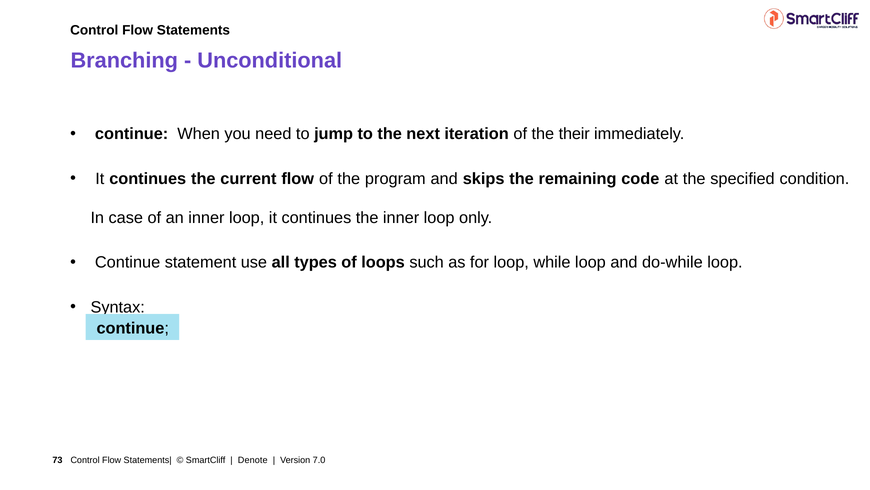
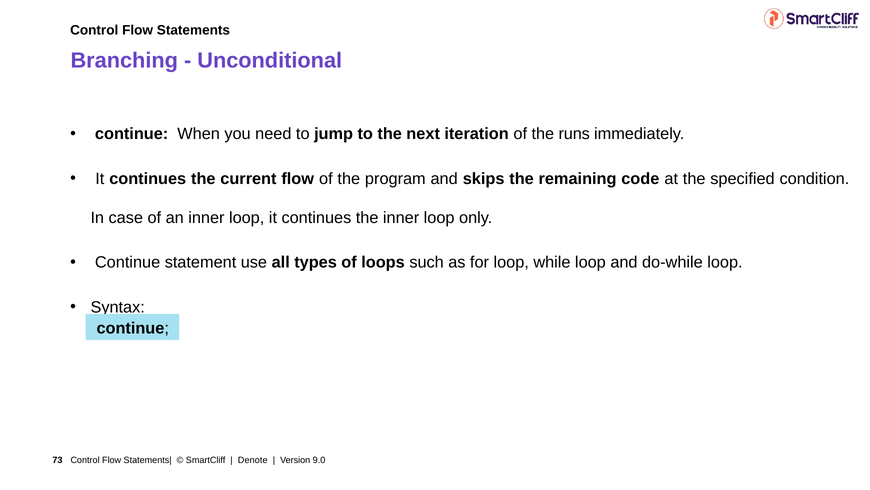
their: their -> runs (574, 134)
7.0: 7.0 -> 9.0 (319, 460)
